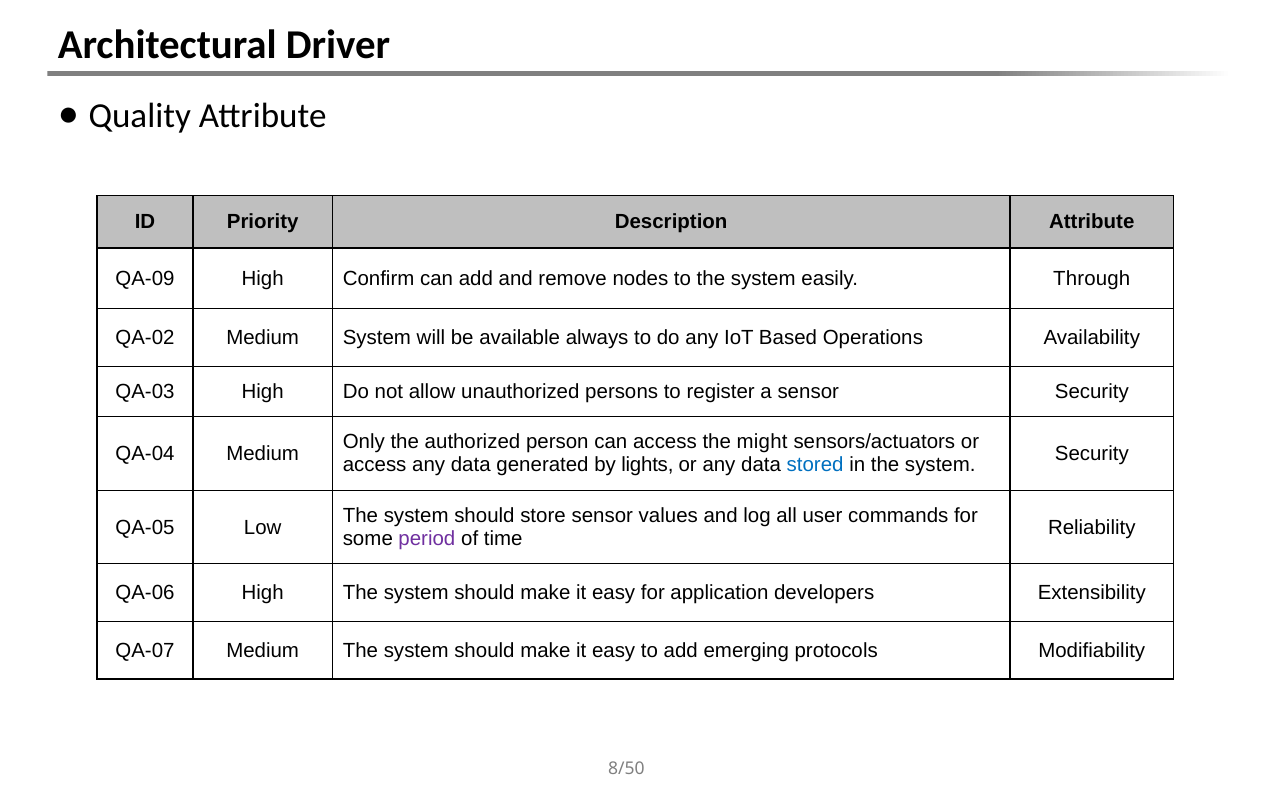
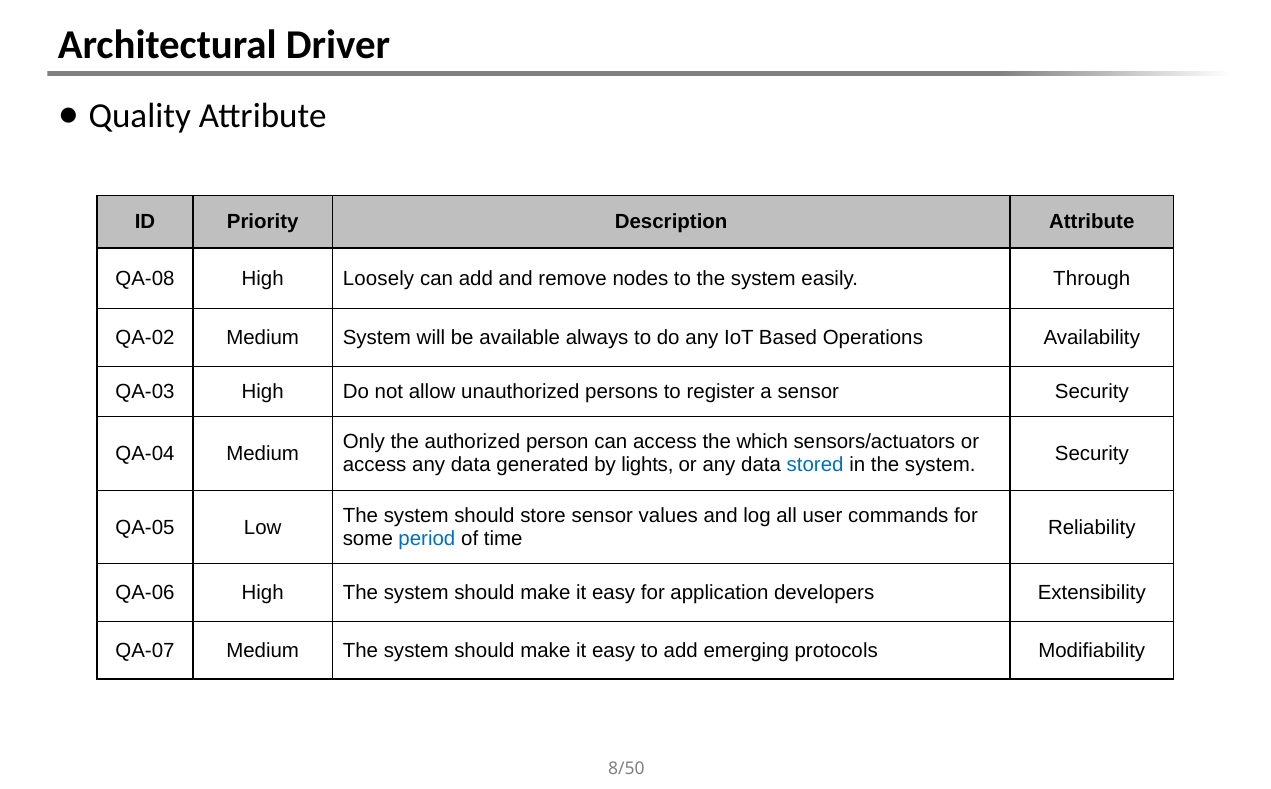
QA-09: QA-09 -> QA-08 (145, 279)
Confirm: Confirm -> Loosely (379, 279)
might: might -> which (762, 442)
period colour: purple -> blue (427, 539)
